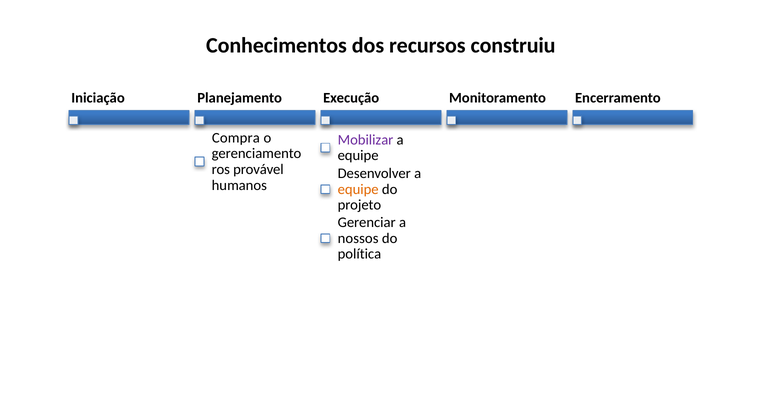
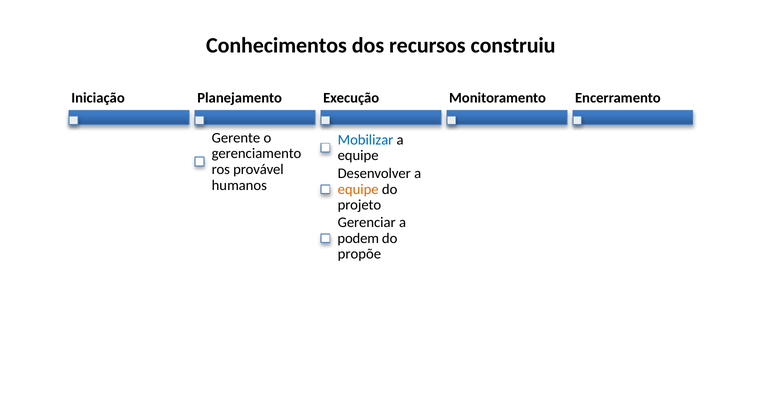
Compra: Compra -> Gerente (236, 138)
Mobilizar colour: purple -> blue (366, 140)
nossos: nossos -> podem (358, 238)
política: política -> propõe (359, 254)
